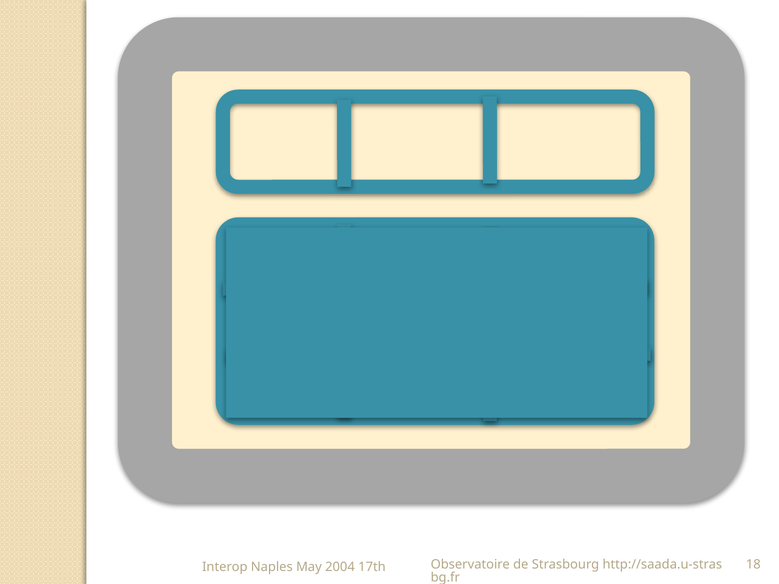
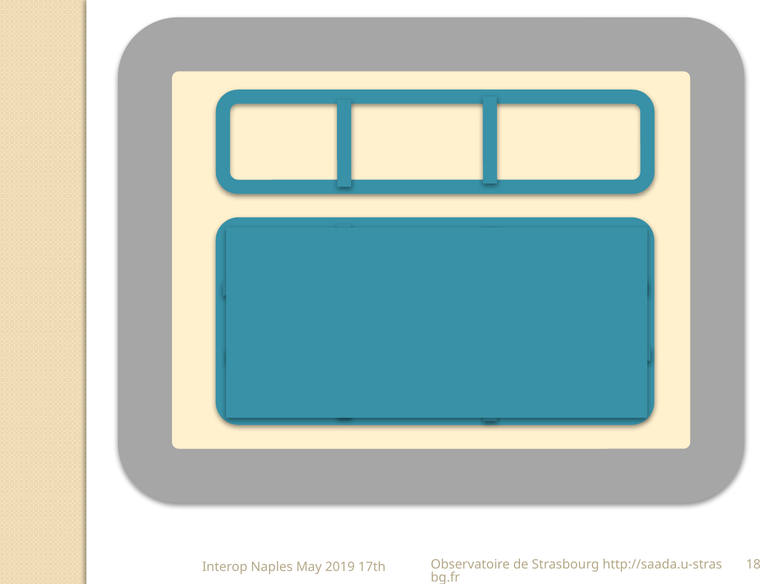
2004: 2004 -> 2019 (340, 567)
